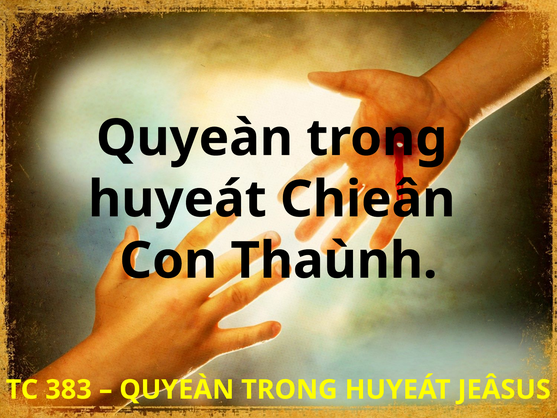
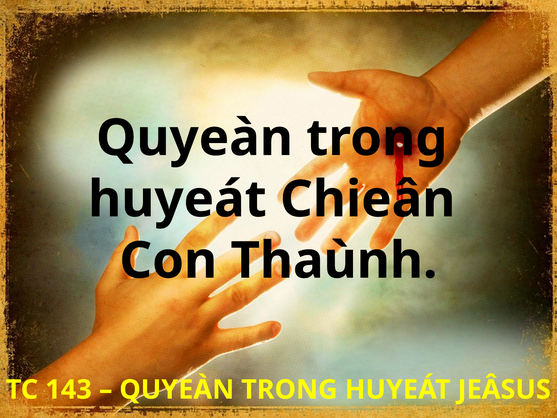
383: 383 -> 143 (69, 389)
